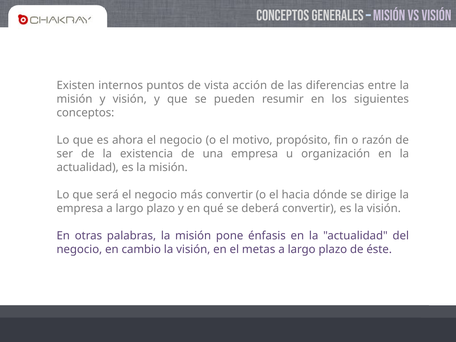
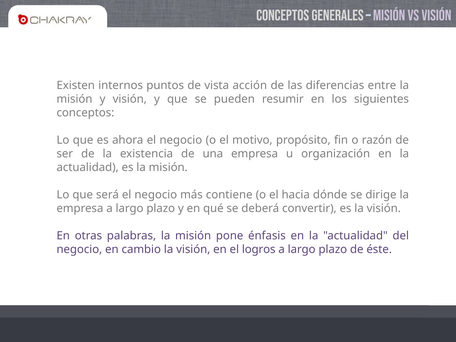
más convertir: convertir -> contiene (229, 195)
metas: metas -> logros (259, 250)
